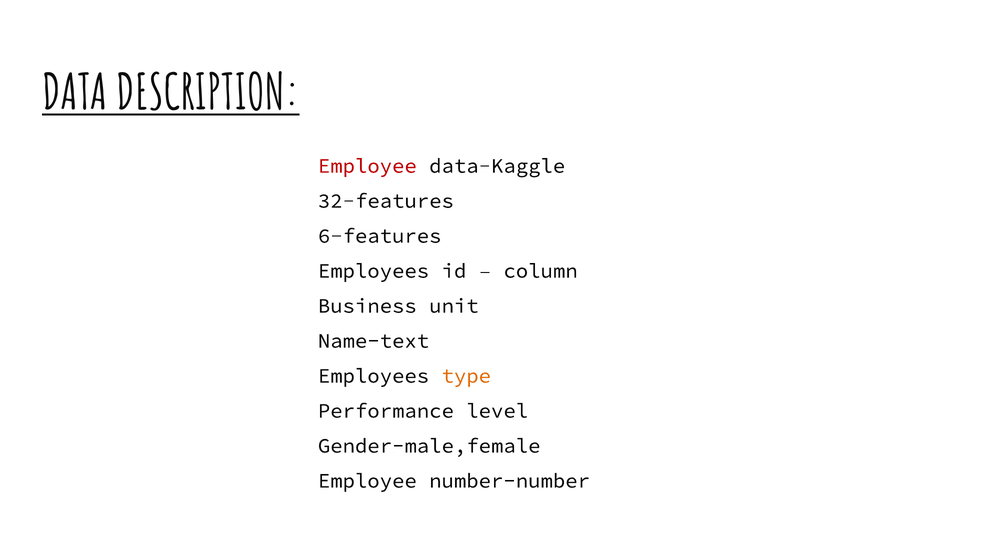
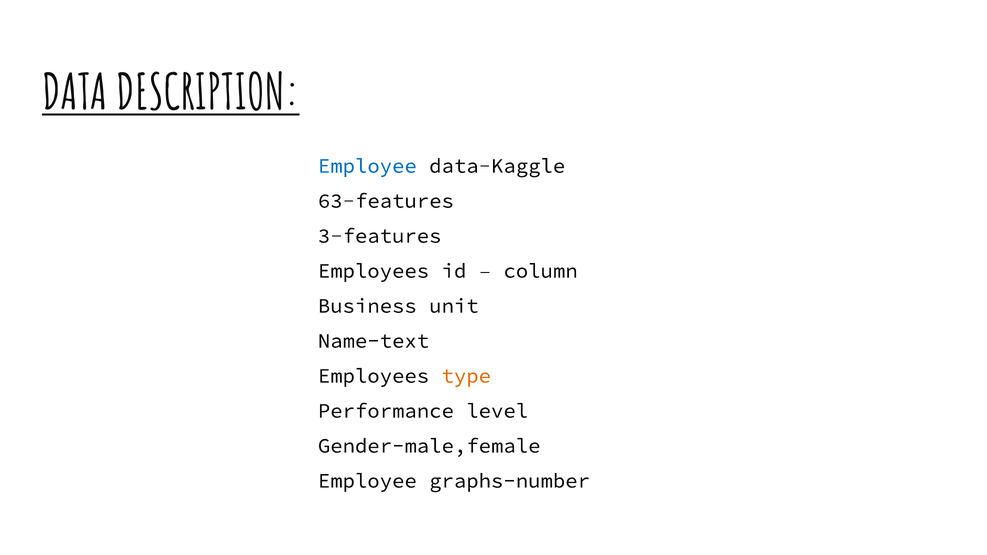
Employee colour: red -> blue (367, 166)
32-features: 32-features -> 63-features (386, 201)
6-features: 6-features -> 3-features (380, 236)
number-number: number-number -> graphs-number (510, 481)
